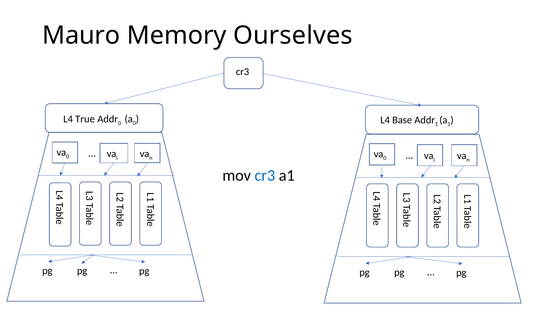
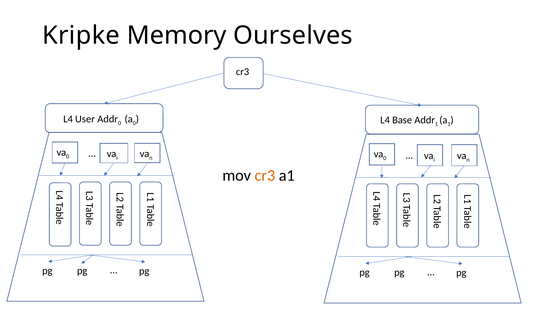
Mauro: Mauro -> Kripke (81, 35)
True: True -> User (85, 119)
cr3 colour: blue -> orange (265, 175)
